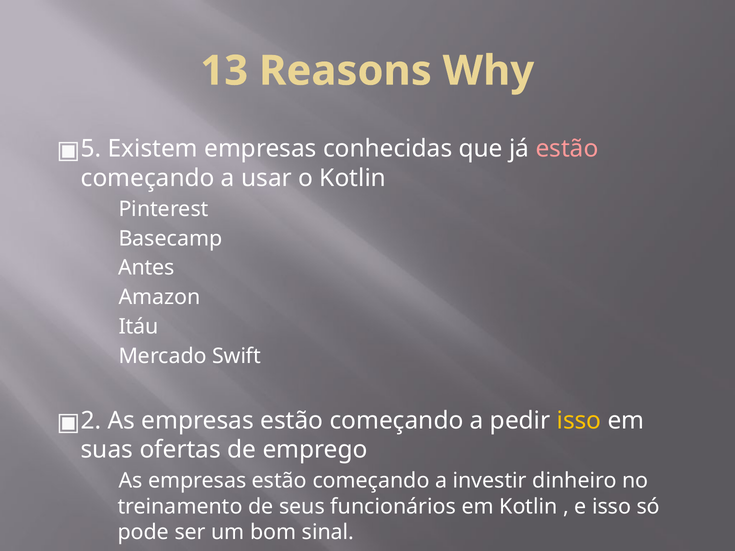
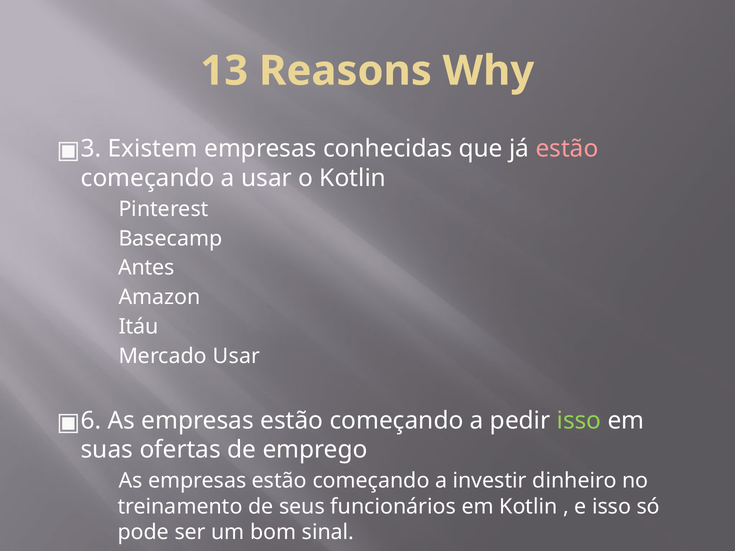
5: 5 -> 3 (91, 149)
Mercado Swift: Swift -> Usar (236, 356)
2: 2 -> 6 (91, 421)
isso colour: yellow -> light green (579, 421)
